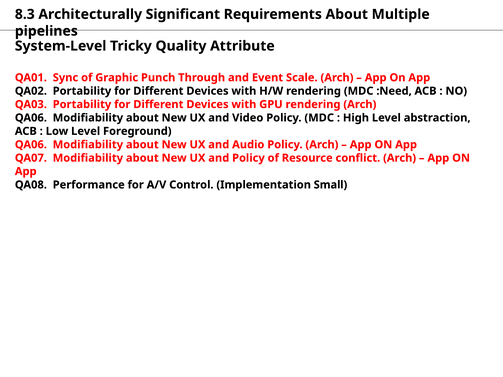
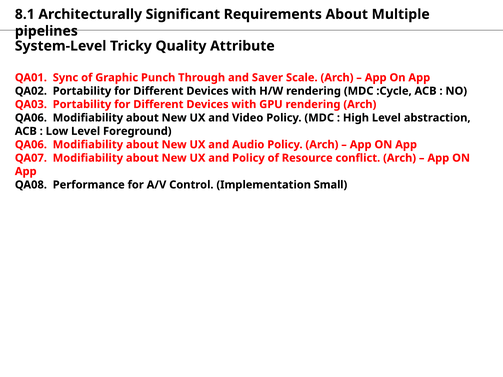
8.3: 8.3 -> 8.1 (25, 14)
Event: Event -> Saver (267, 78)
:Need: :Need -> :Cycle (394, 91)
